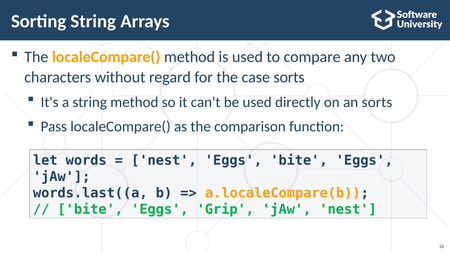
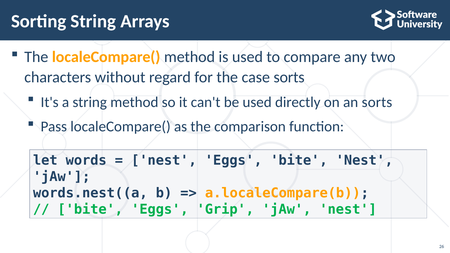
Eggs bite Eggs: Eggs -> Nest (364, 161)
words.last((a: words.last((a -> words.nest((a (90, 193)
